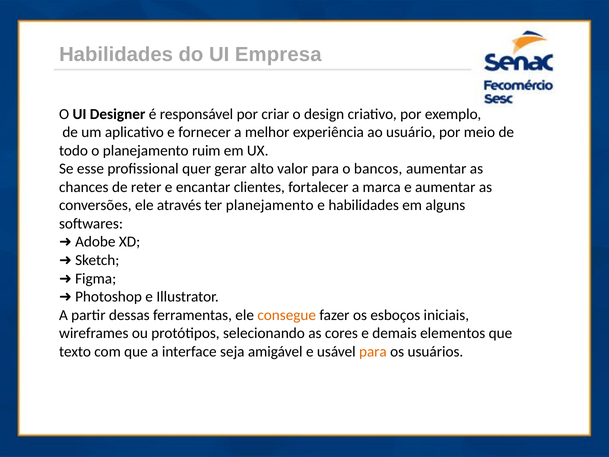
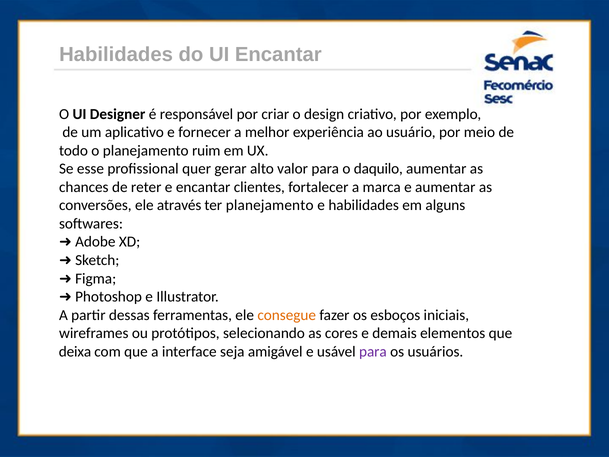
UI Empresa: Empresa -> Encantar (278, 54)
bancos: bancos -> daquilo (378, 169)
texto: texto -> deixa (75, 351)
para colour: orange -> purple (373, 351)
